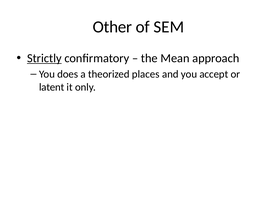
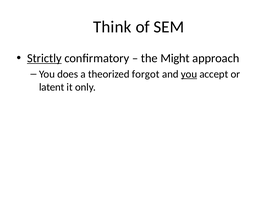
Other: Other -> Think (112, 27)
Mean: Mean -> Might (175, 58)
places: places -> forgot (146, 74)
you underline: none -> present (189, 74)
